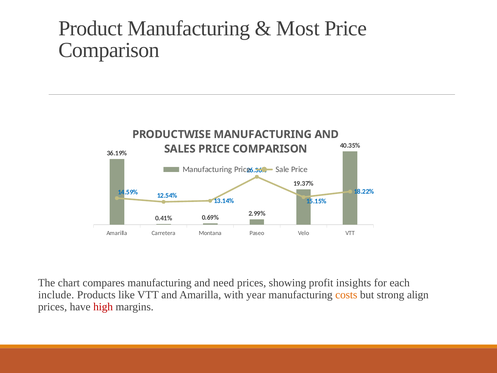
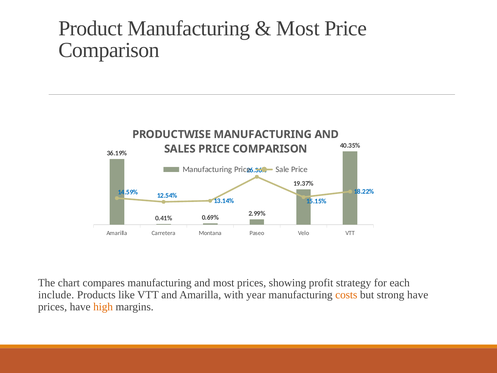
and need: need -> most (224, 283)
insights: insights -> strategy (354, 283)
strong align: align -> have (418, 295)
high colour: red -> orange (103, 307)
